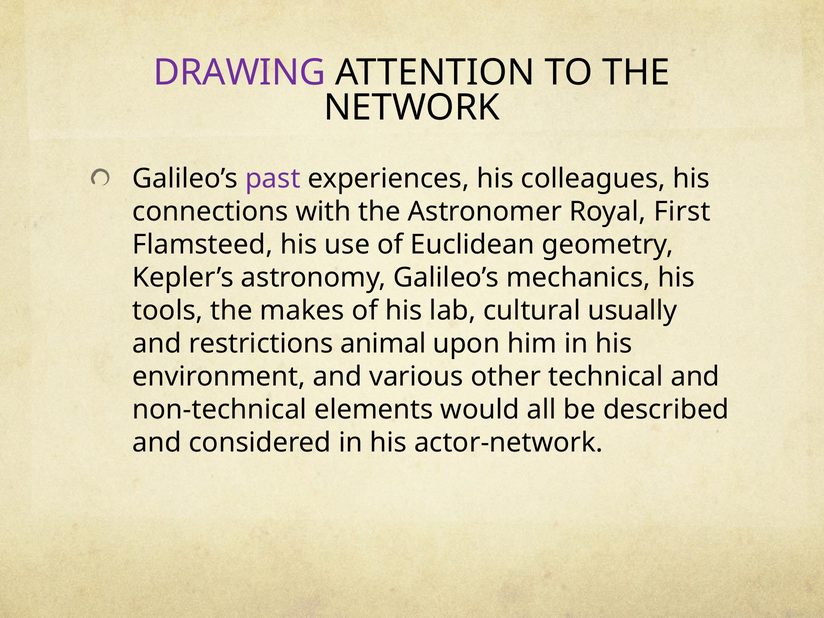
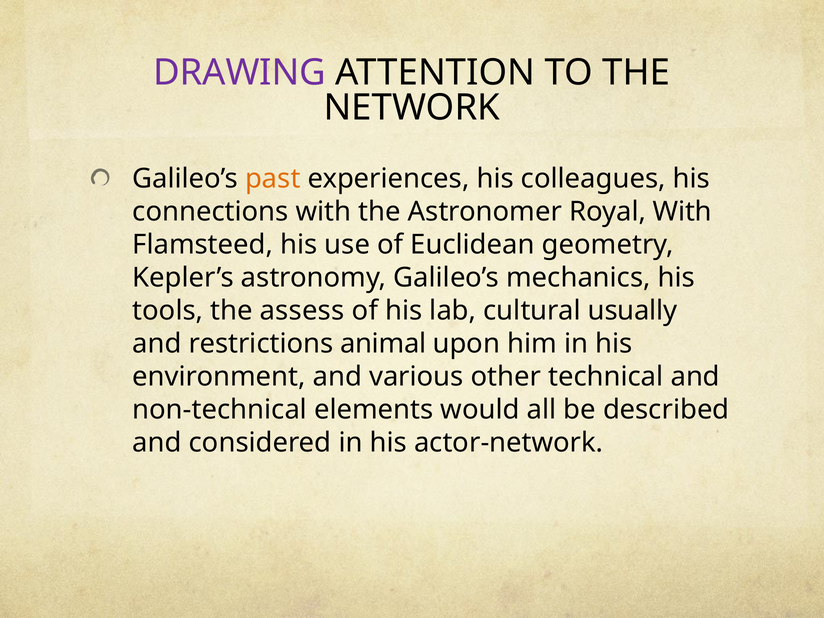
past colour: purple -> orange (273, 179)
Royal First: First -> With (682, 212)
makes: makes -> assess (302, 311)
